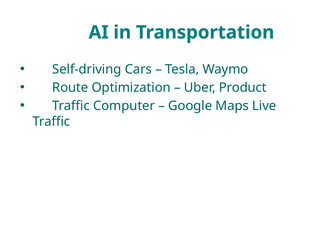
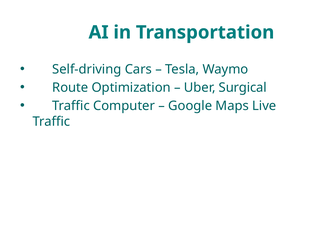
Product: Product -> Surgical (243, 87)
